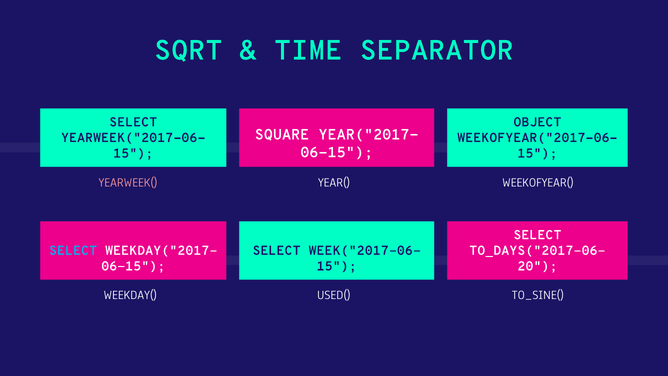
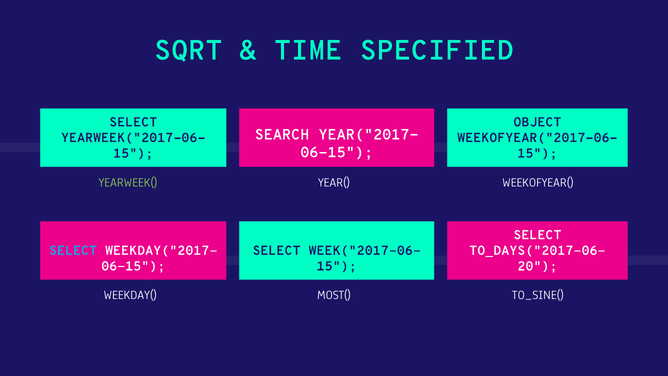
SEPARATOR: SEPARATOR -> SPECIFIED (437, 50)
SQUARE: SQUARE -> SEARCH (282, 134)
YEARWEEK( colour: pink -> light green (128, 182)
USED(: USED( -> MOST( (334, 295)
